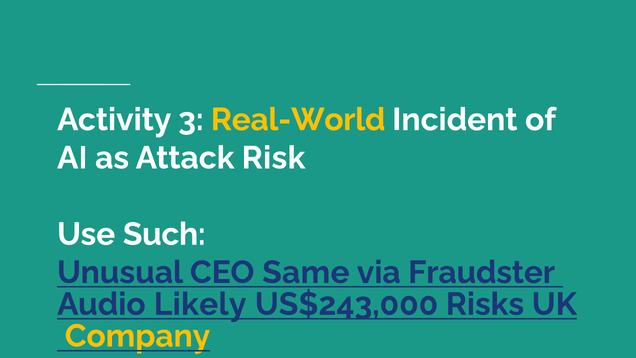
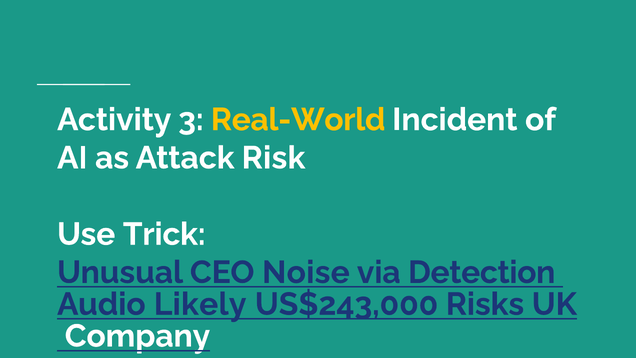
Such: Such -> Trick (164, 234)
Same: Same -> Noise (306, 272)
Fraudster: Fraudster -> Detection (482, 272)
Company colour: yellow -> white (137, 336)
